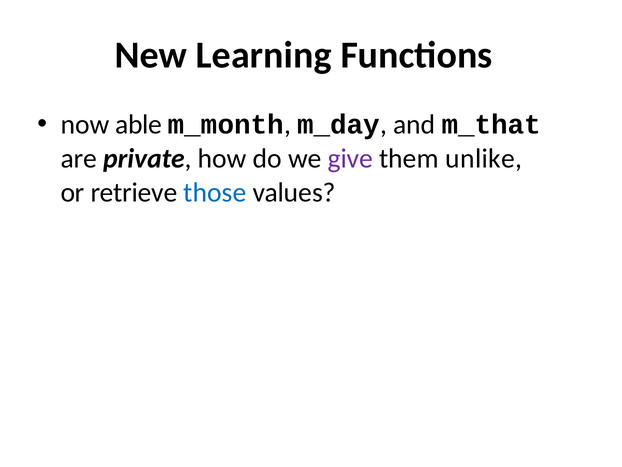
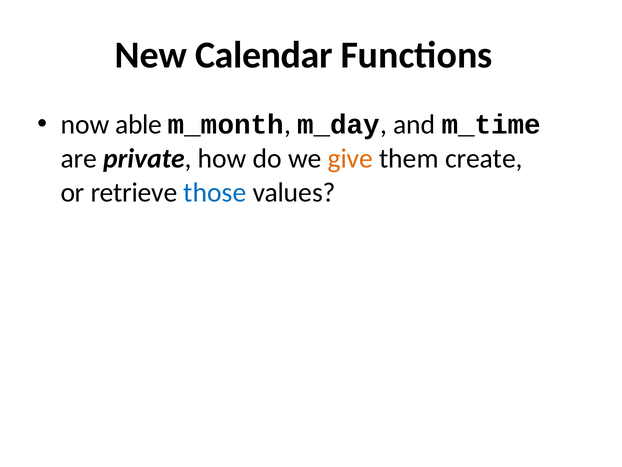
Learning: Learning -> Calendar (264, 55)
m_that: m_that -> m_time (491, 125)
give colour: purple -> orange (350, 158)
unlike: unlike -> create (484, 158)
